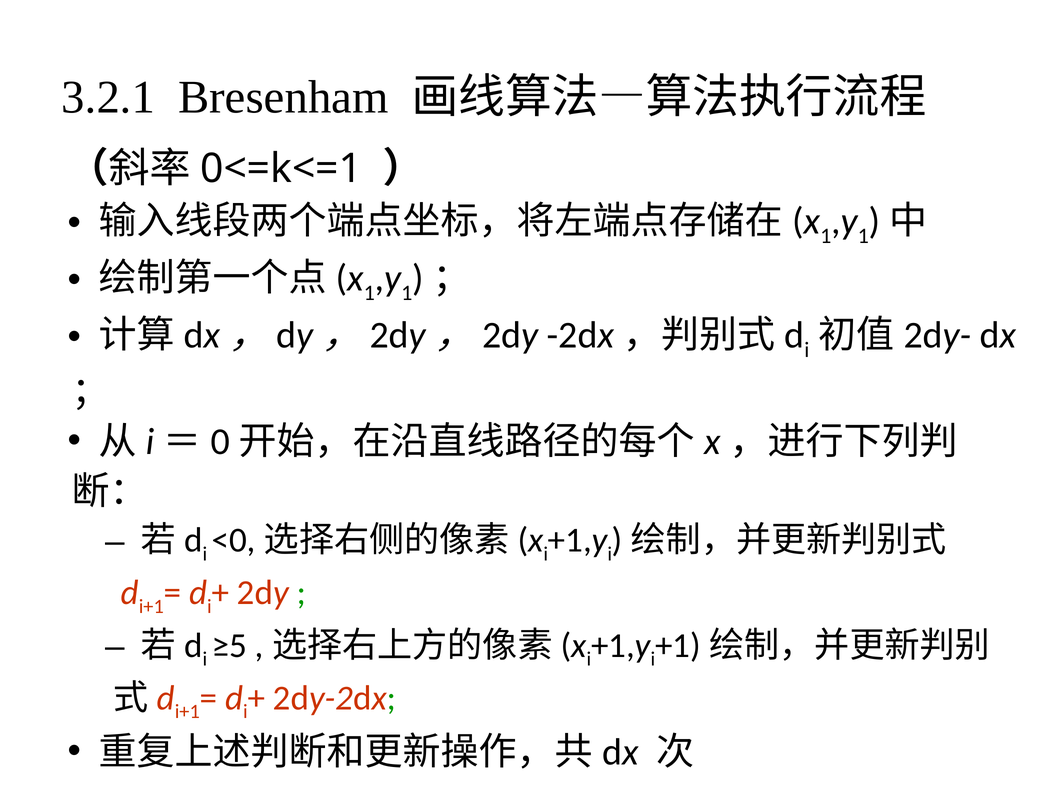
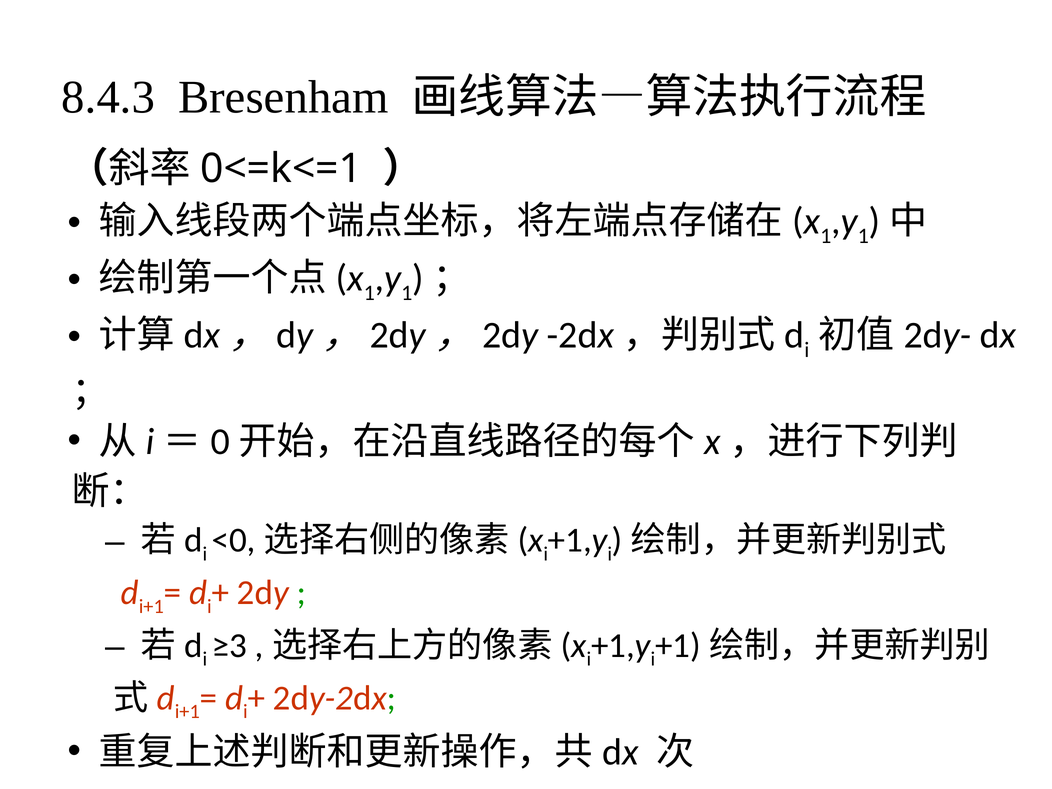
3.2.1: 3.2.1 -> 8.4.3 (108, 97)
≥5: ≥5 -> ≥3 (229, 645)
